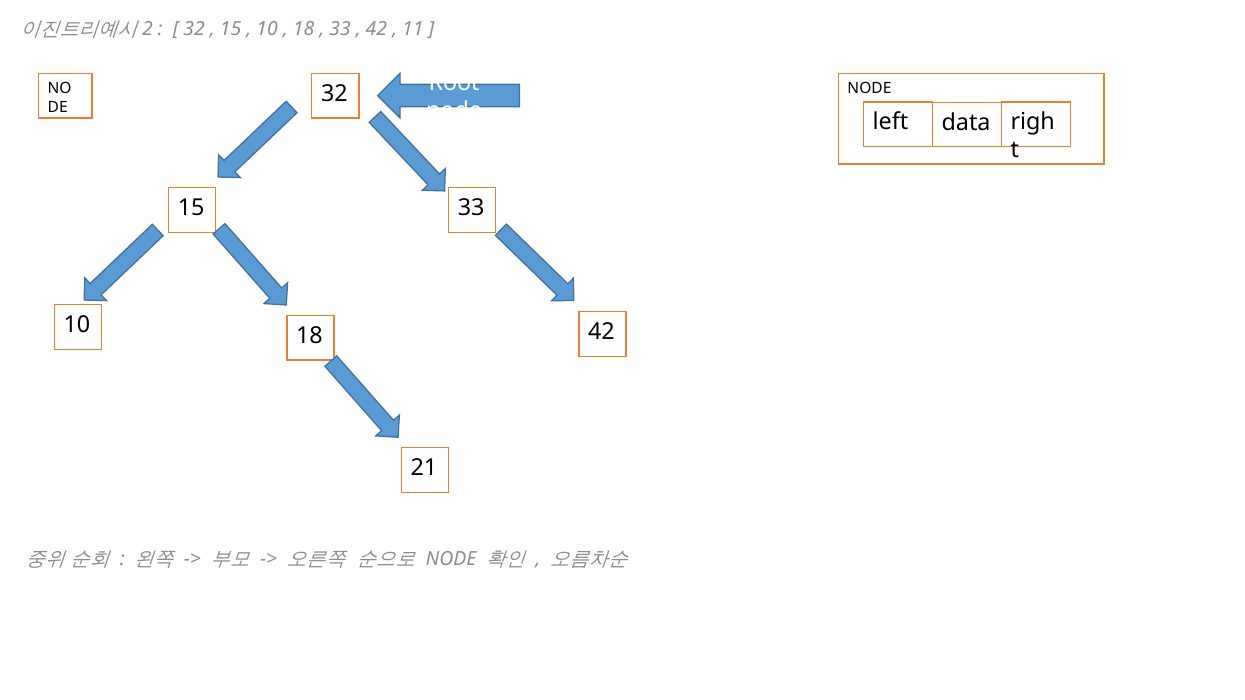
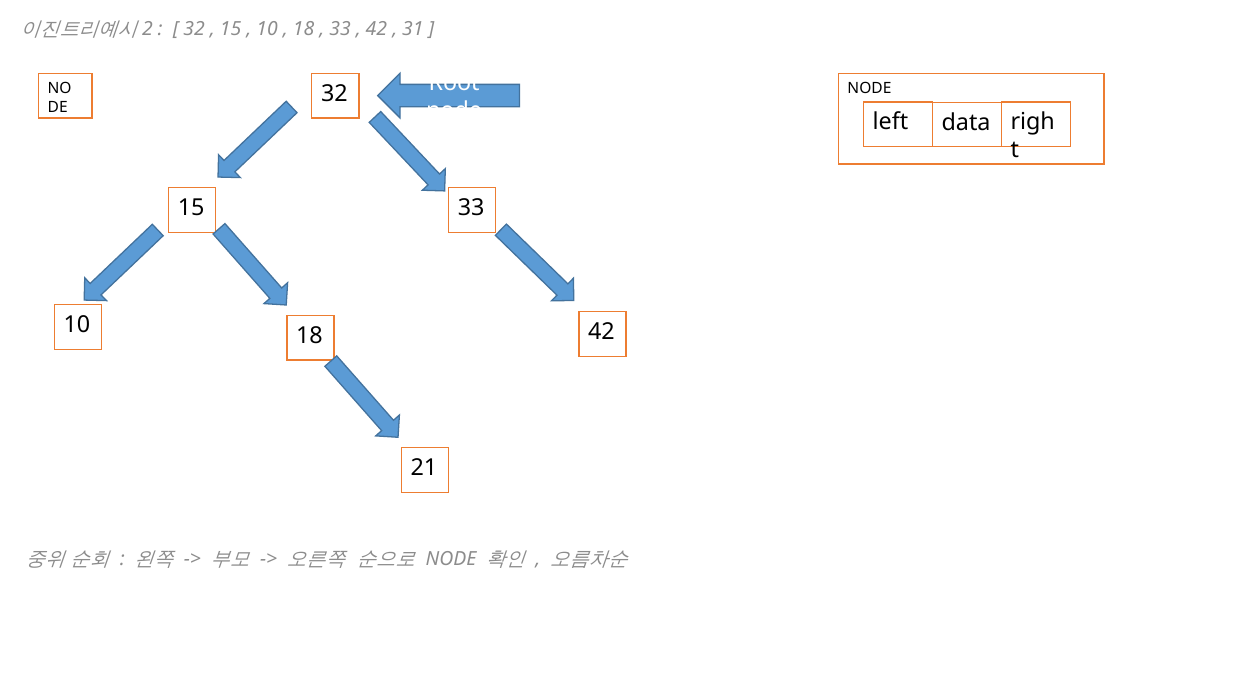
11: 11 -> 31 (413, 29)
